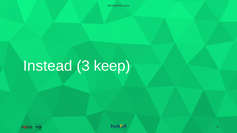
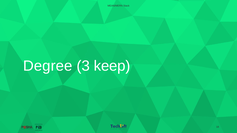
Instead: Instead -> Degree (48, 66)
